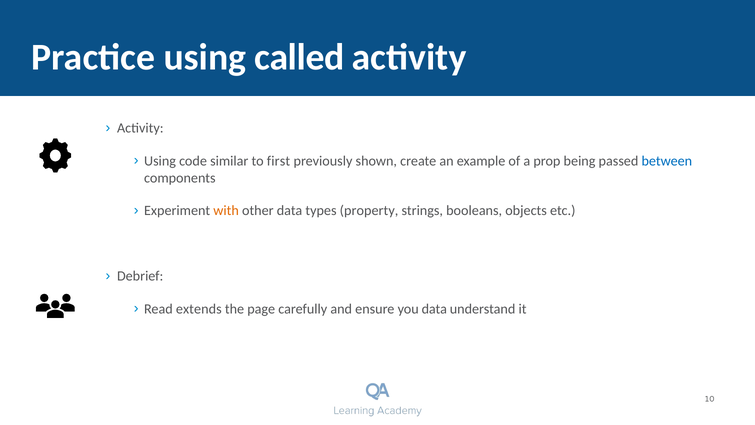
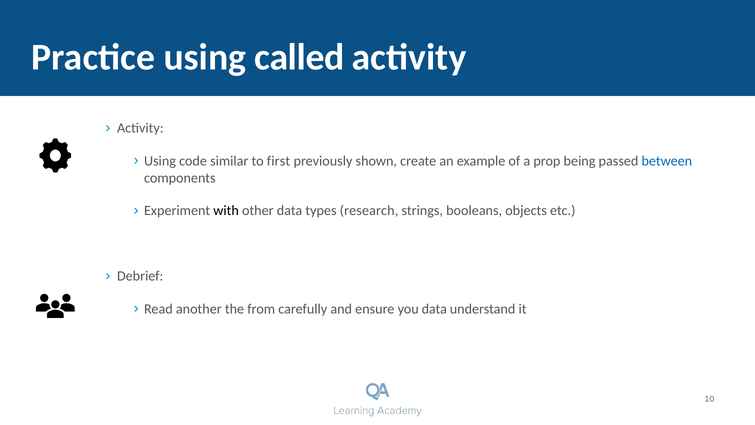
with colour: orange -> black (226, 210)
property: property -> research (369, 210)
extends: extends -> another (199, 309)
page: page -> from (261, 309)
